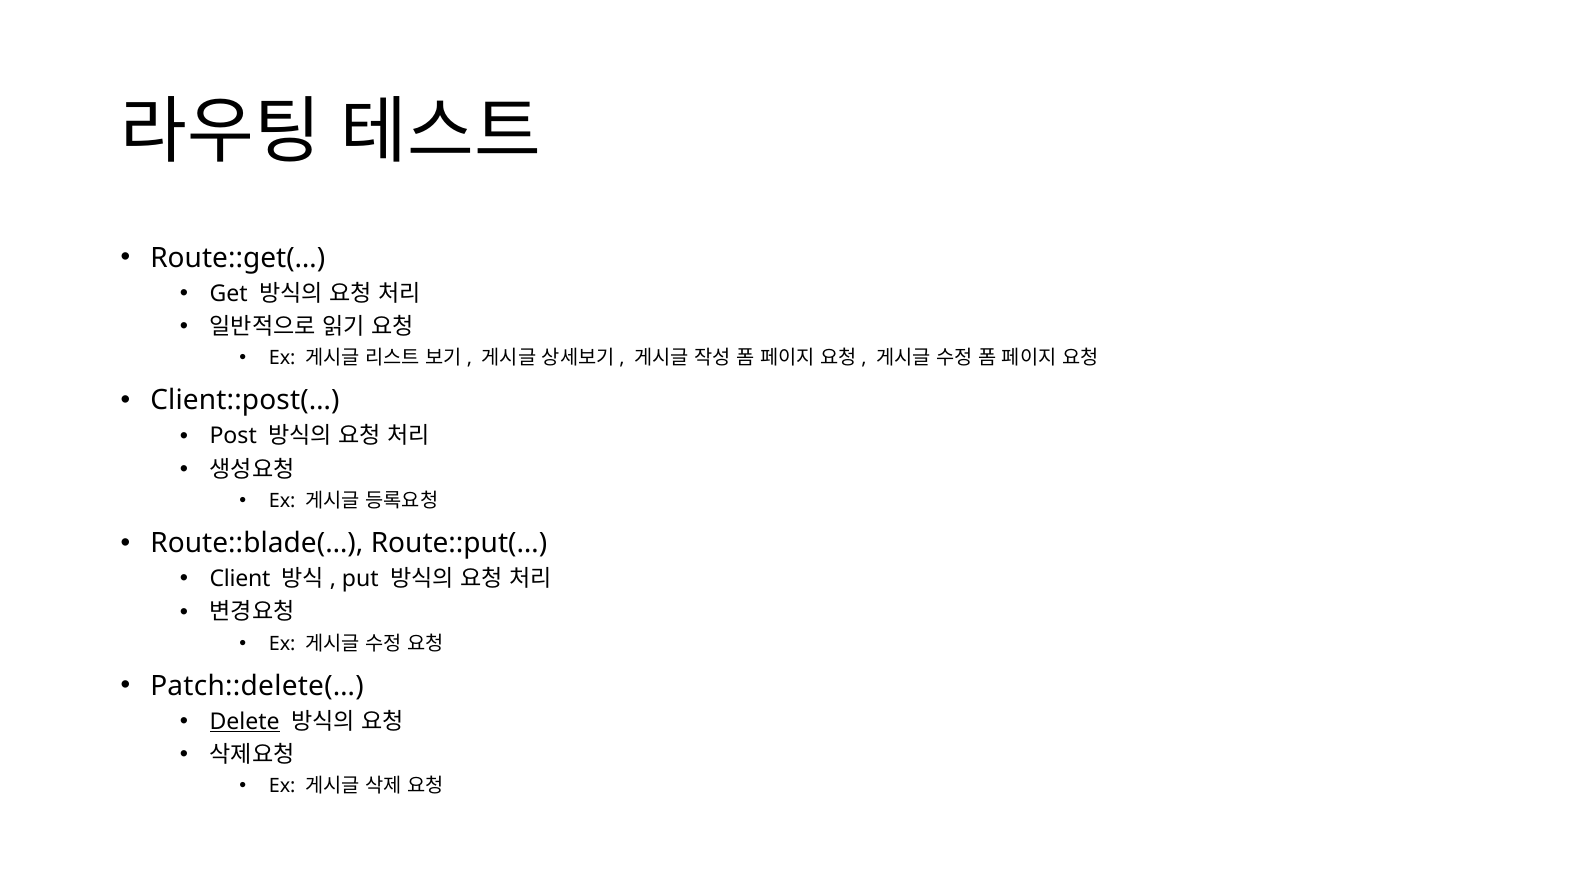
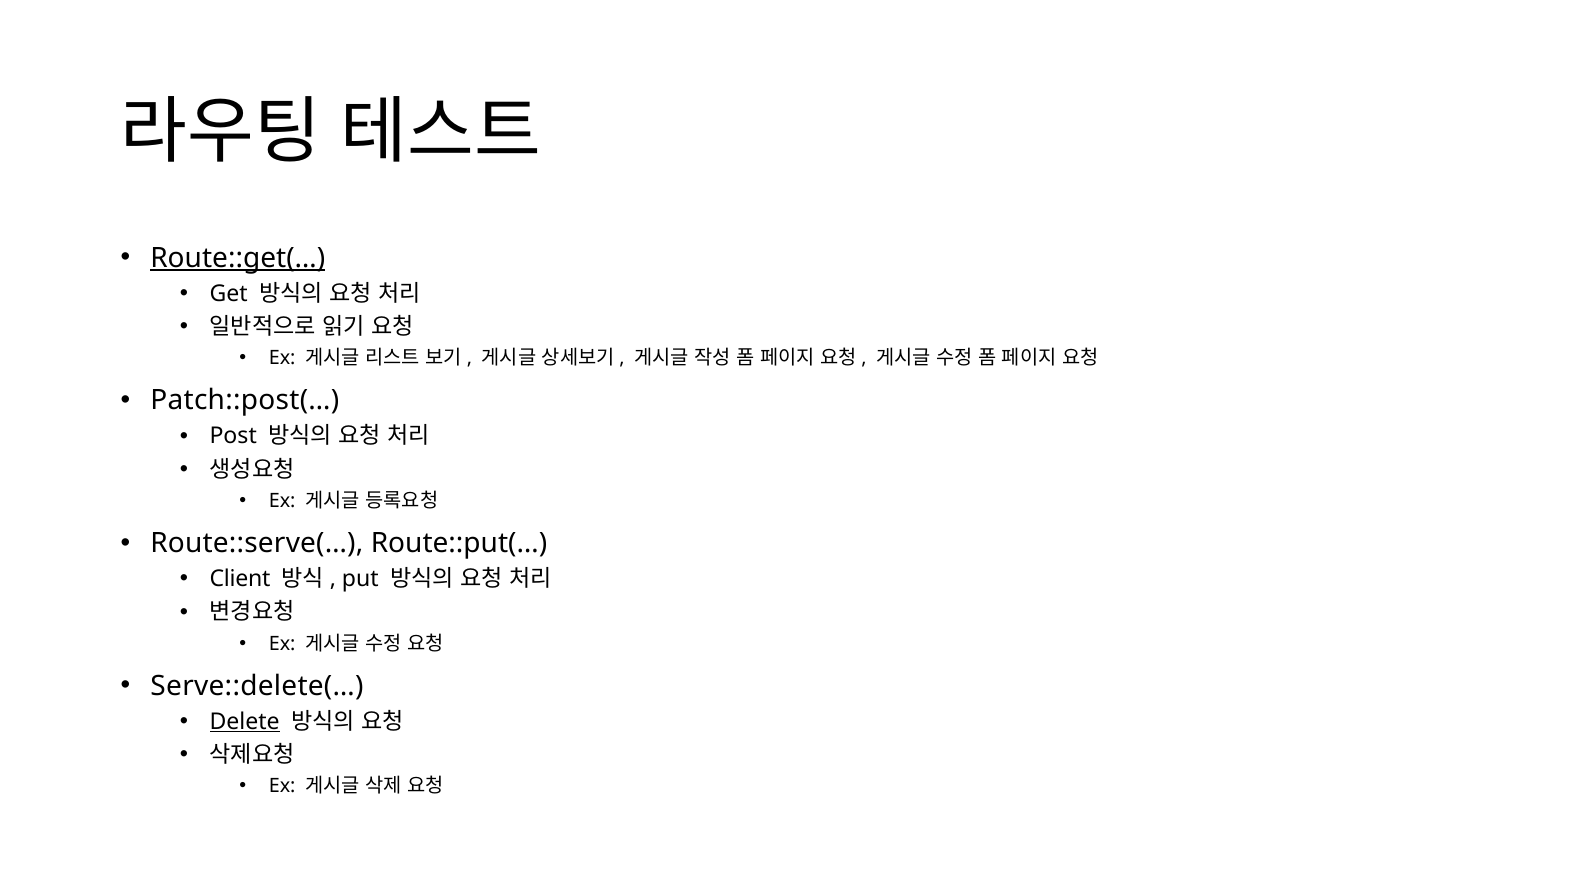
Route::get(… underline: none -> present (238, 258)
Client::post(…: Client::post(… -> Patch::post(… (245, 400)
Route::blade(…: Route::blade(… -> Route::serve(… (257, 543)
Patch::delete(…: Patch::delete(… -> Serve::delete(… (257, 686)
